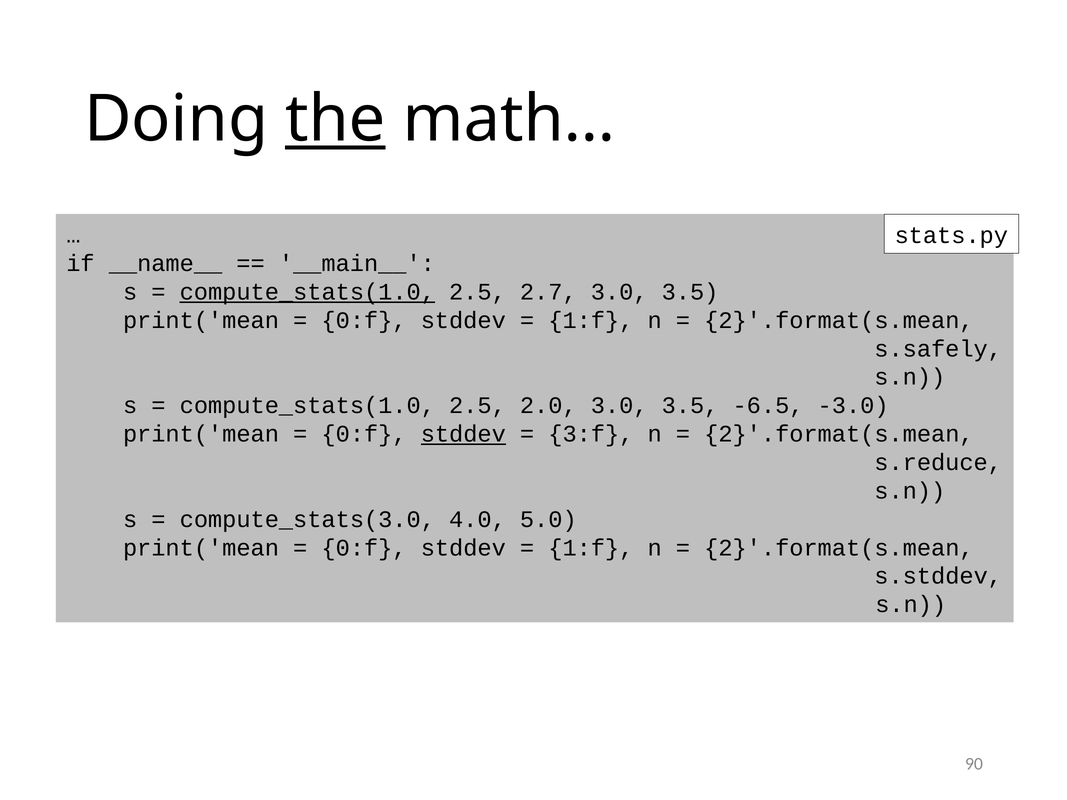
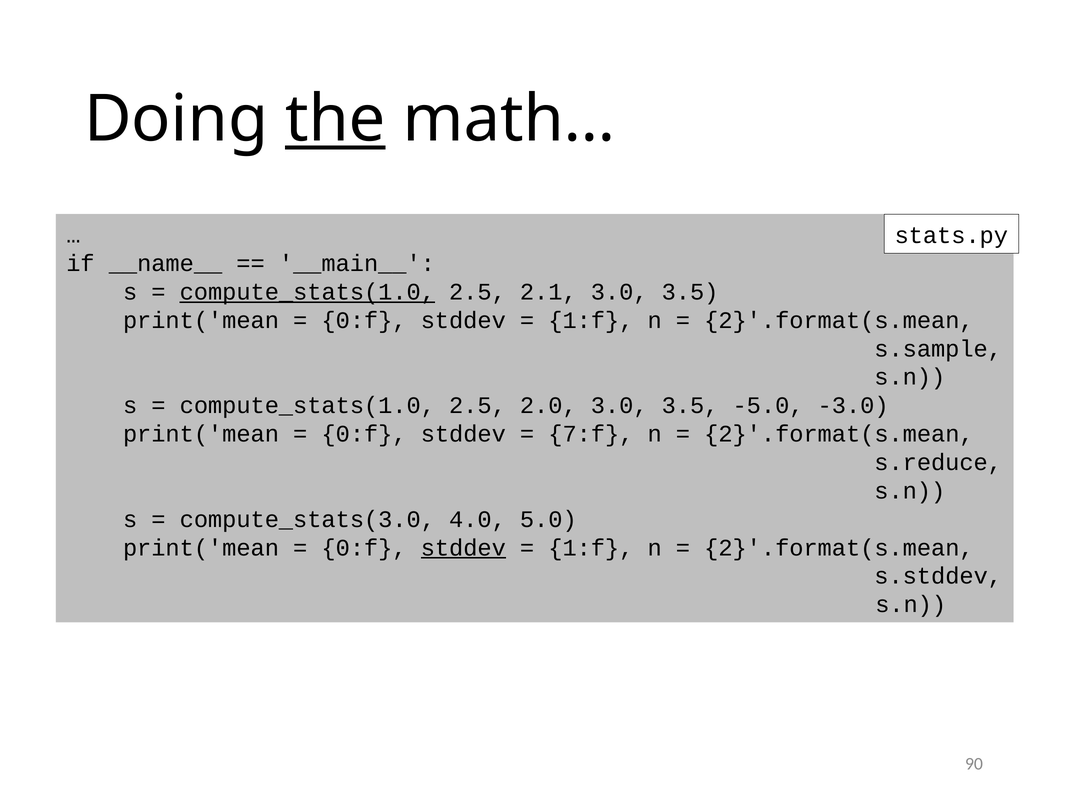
2.7: 2.7 -> 2.1 (548, 292)
s.safely: s.safely -> s.sample (938, 349)
-6.5: -6.5 -> -5.0 (768, 406)
stddev underline: present -> none (463, 434)
3:f: 3:f -> 7:f (591, 434)
stddev underline: none -> present (463, 548)
